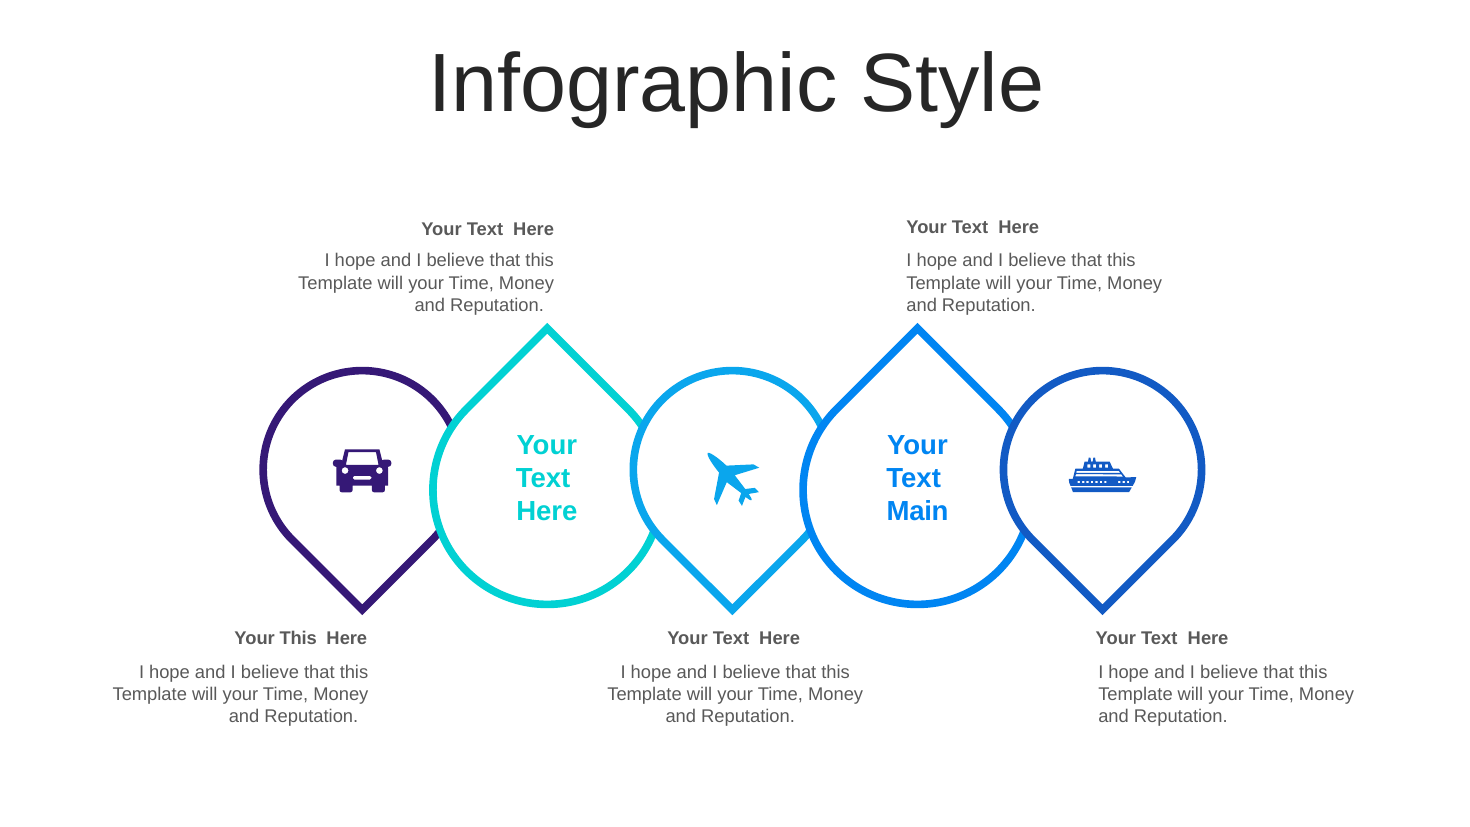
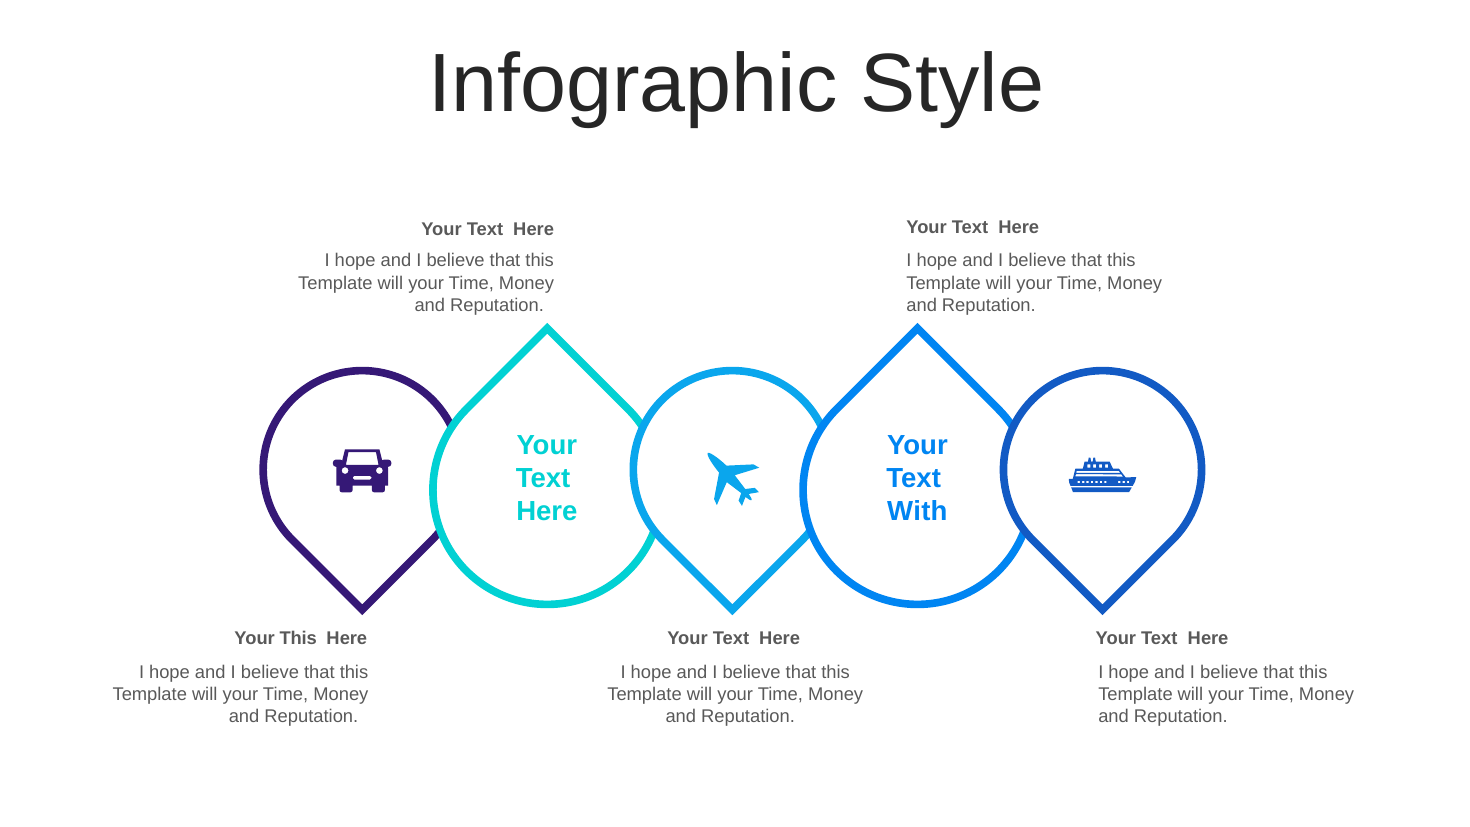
Main: Main -> With (917, 511)
